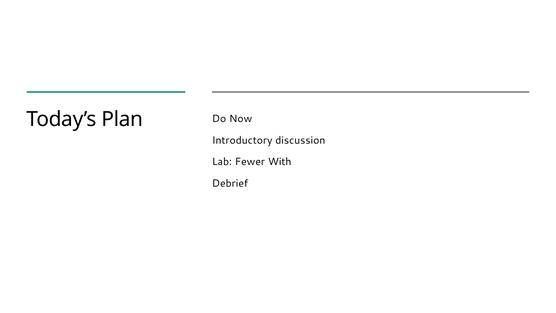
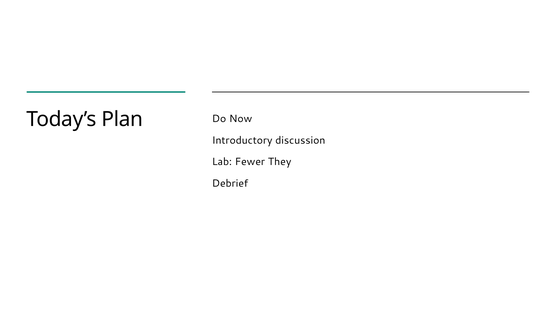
With: With -> They (280, 162)
